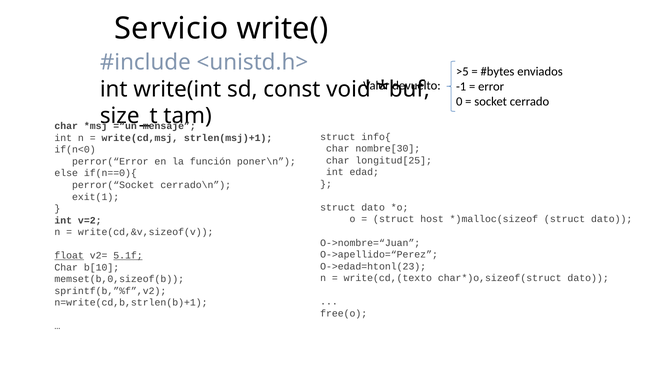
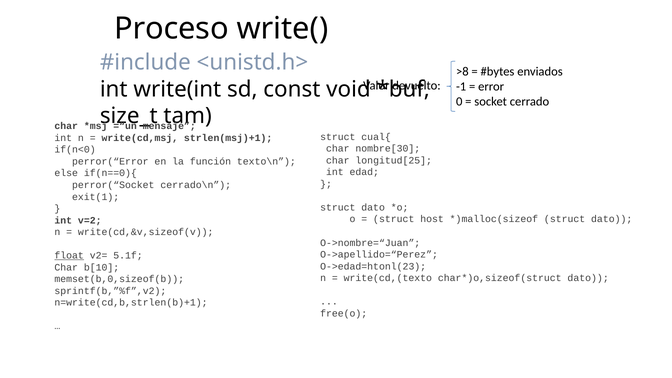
Servicio: Servicio -> Proceso (171, 28)
>5: >5 -> >8 (462, 72)
info{: info{ -> cual{ (376, 137)
poner\n: poner\n -> texto\n (266, 161)
5.1f underline: present -> none (128, 256)
